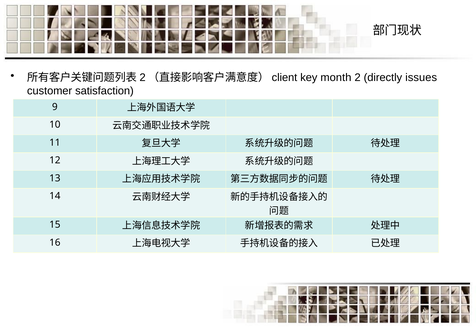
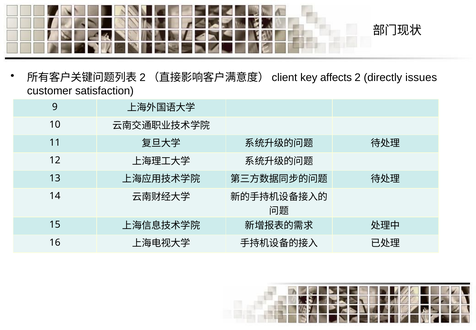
month: month -> affects (336, 77)
